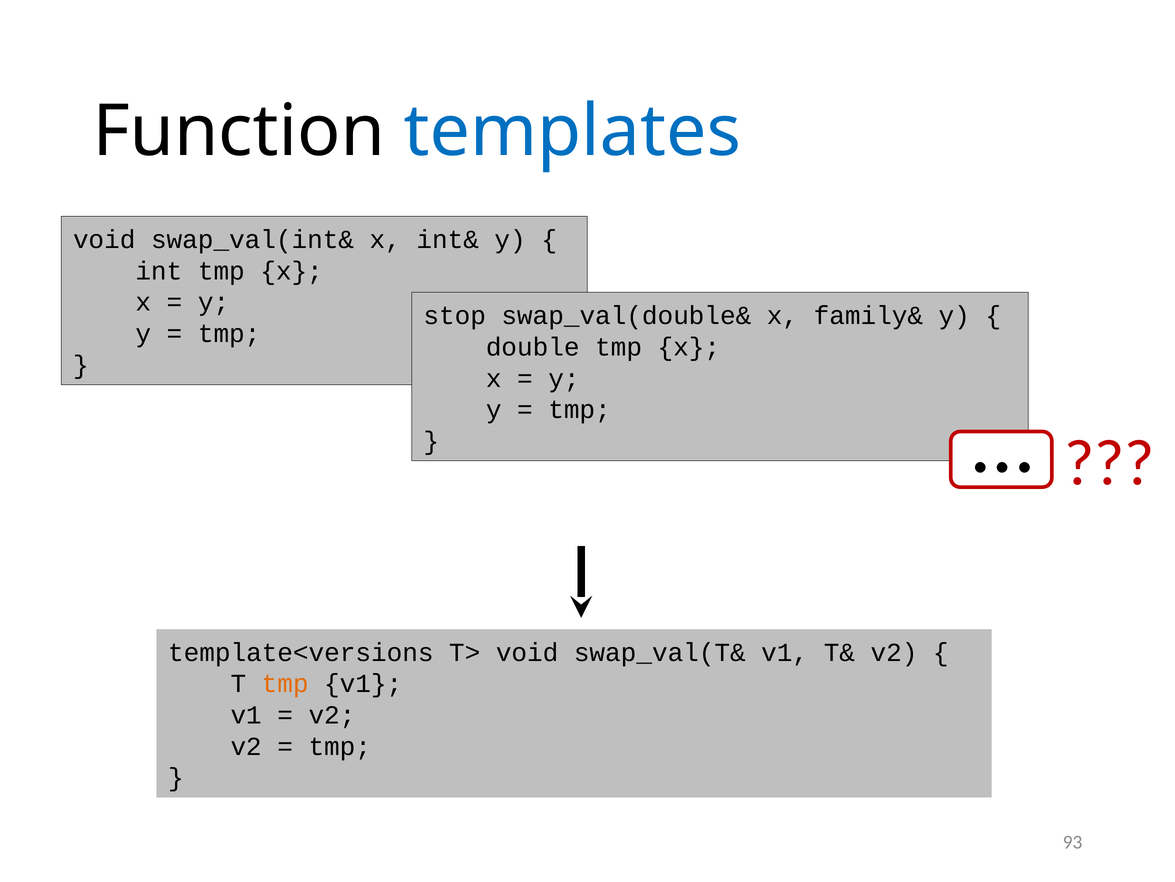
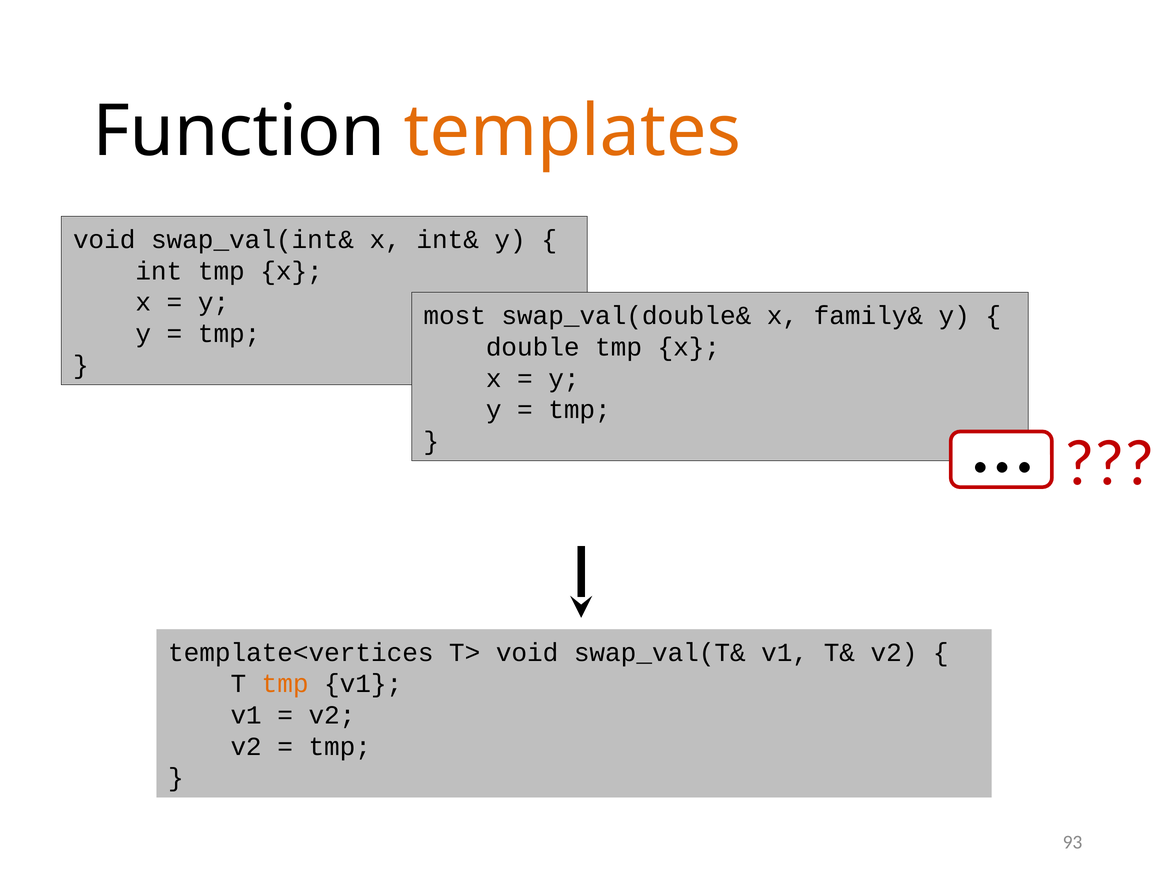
templates colour: blue -> orange (572, 132)
stop: stop -> most (455, 315)
template<versions: template<versions -> template<vertices (301, 652)
